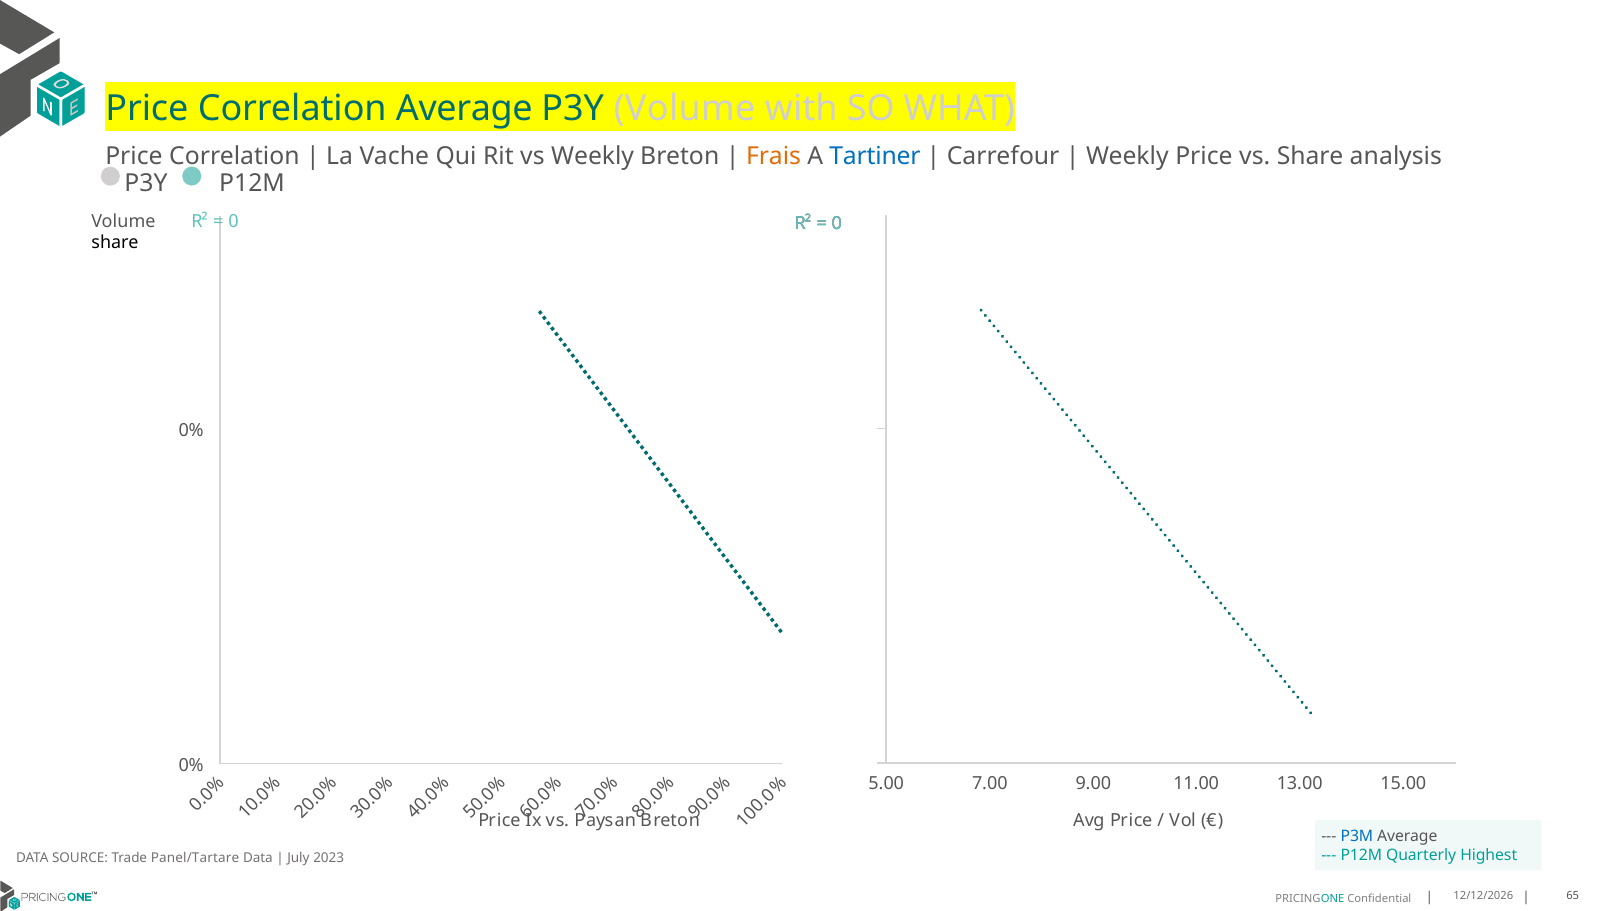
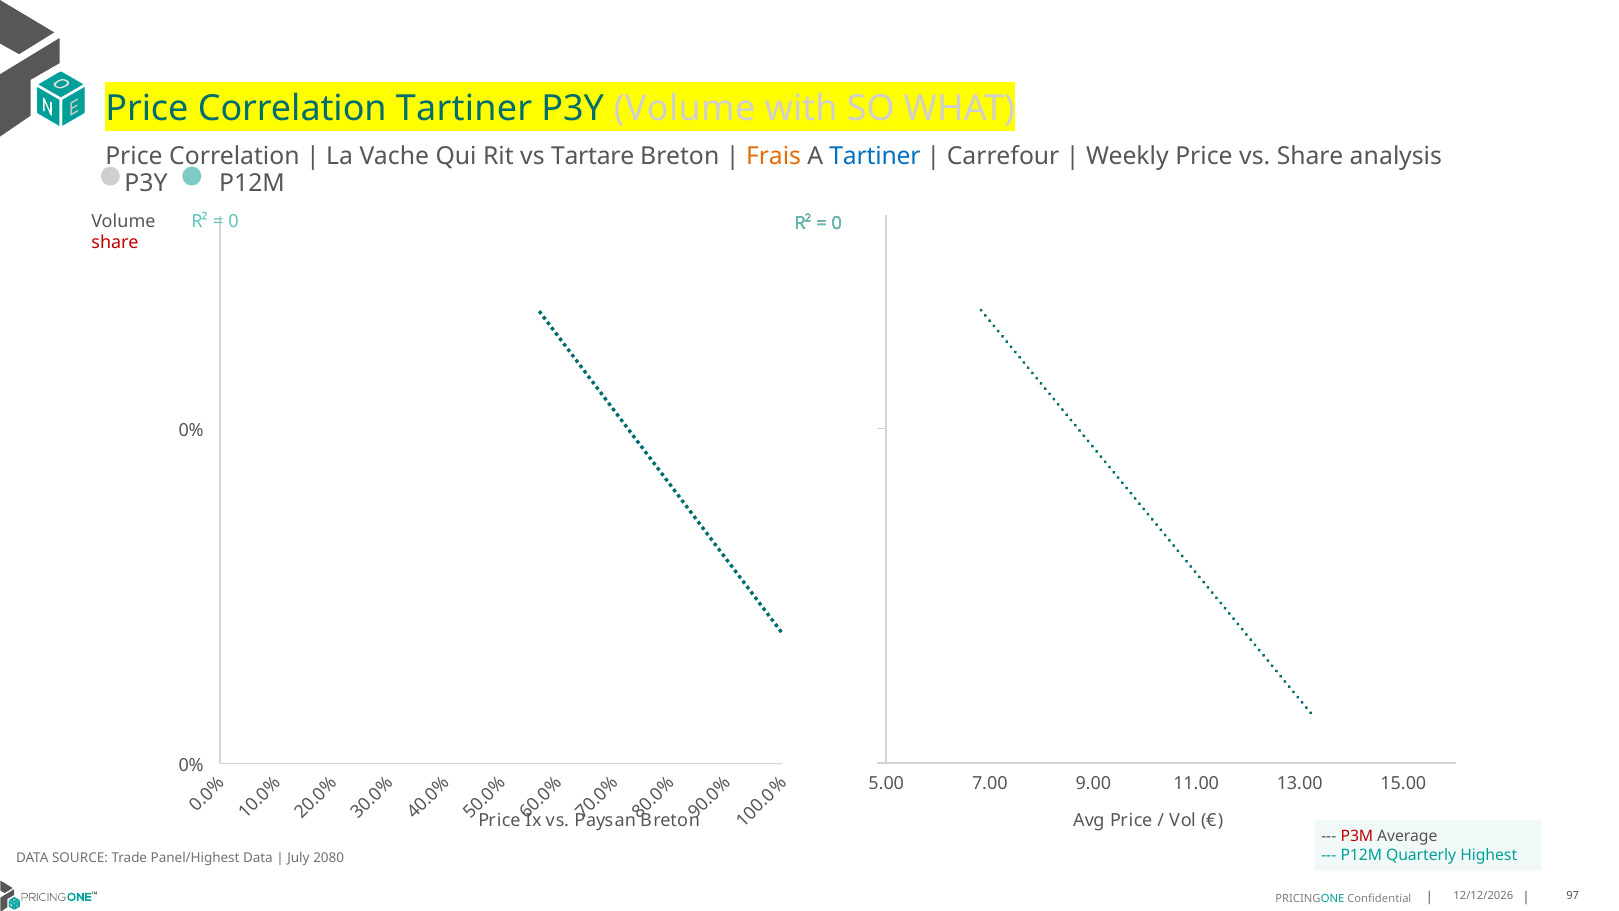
Correlation Average: Average -> Tartiner (464, 109)
vs Weekly: Weekly -> Tartare (593, 157)
share colour: black -> red (115, 243)
P3M colour: blue -> red (1357, 836)
Panel/Tartare: Panel/Tartare -> Panel/Highest (195, 858)
2023: 2023 -> 2080 (329, 858)
65: 65 -> 97 (1573, 895)
